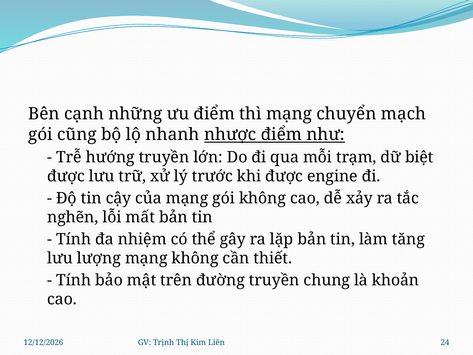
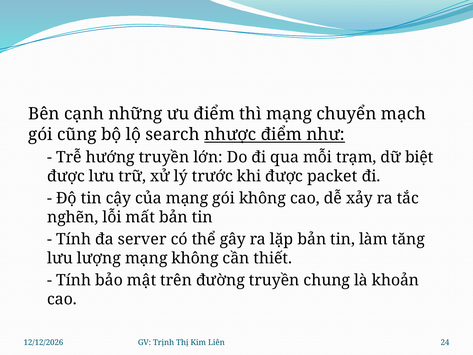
nhanh: nhanh -> search (173, 134)
engine: engine -> packet (332, 176)
nhiệm: nhiệm -> server (142, 239)
